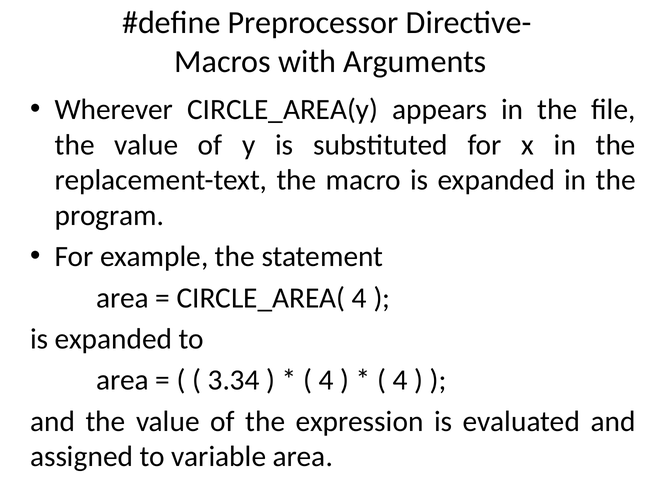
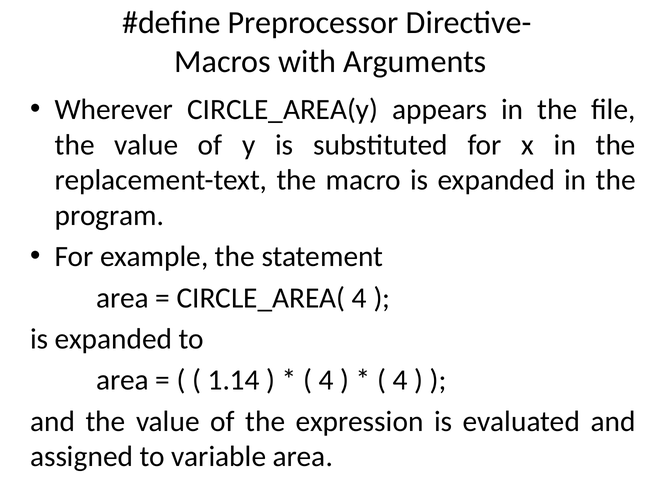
3.34: 3.34 -> 1.14 (234, 380)
